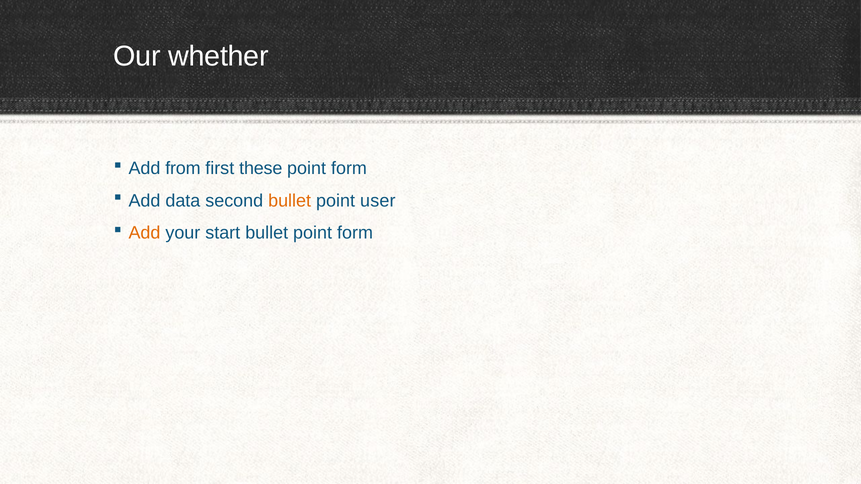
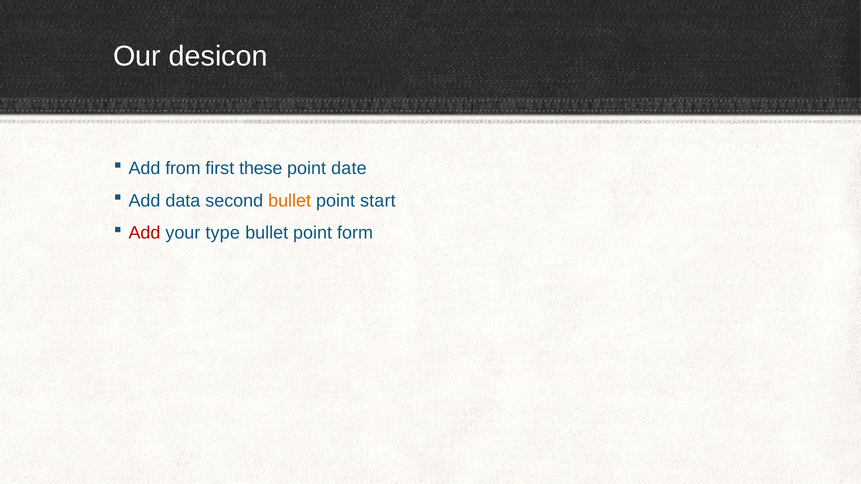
whether: whether -> desicon (218, 56)
form: form -> date (349, 169)
user: user -> start (378, 201)
Add colour: orange -> red (144, 233)
start: start -> type (223, 233)
